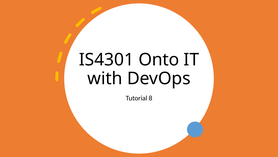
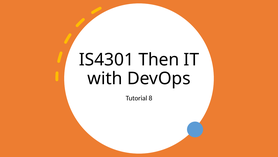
Onto: Onto -> Then (159, 59)
